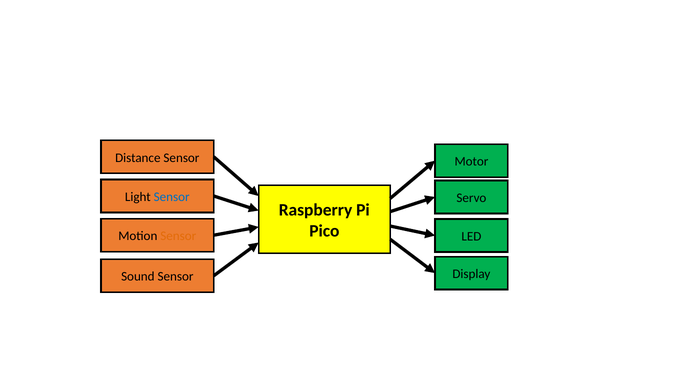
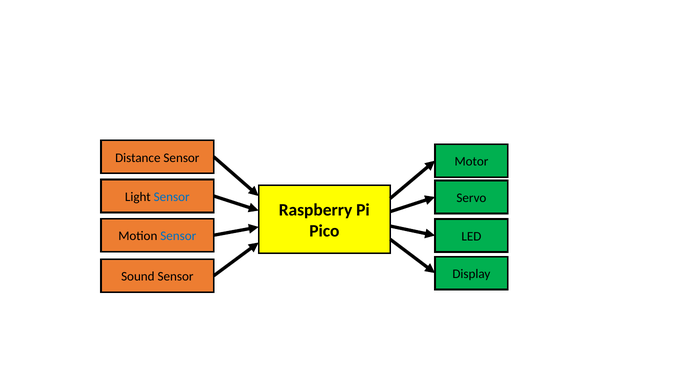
Sensor colour: orange -> blue (178, 236)
